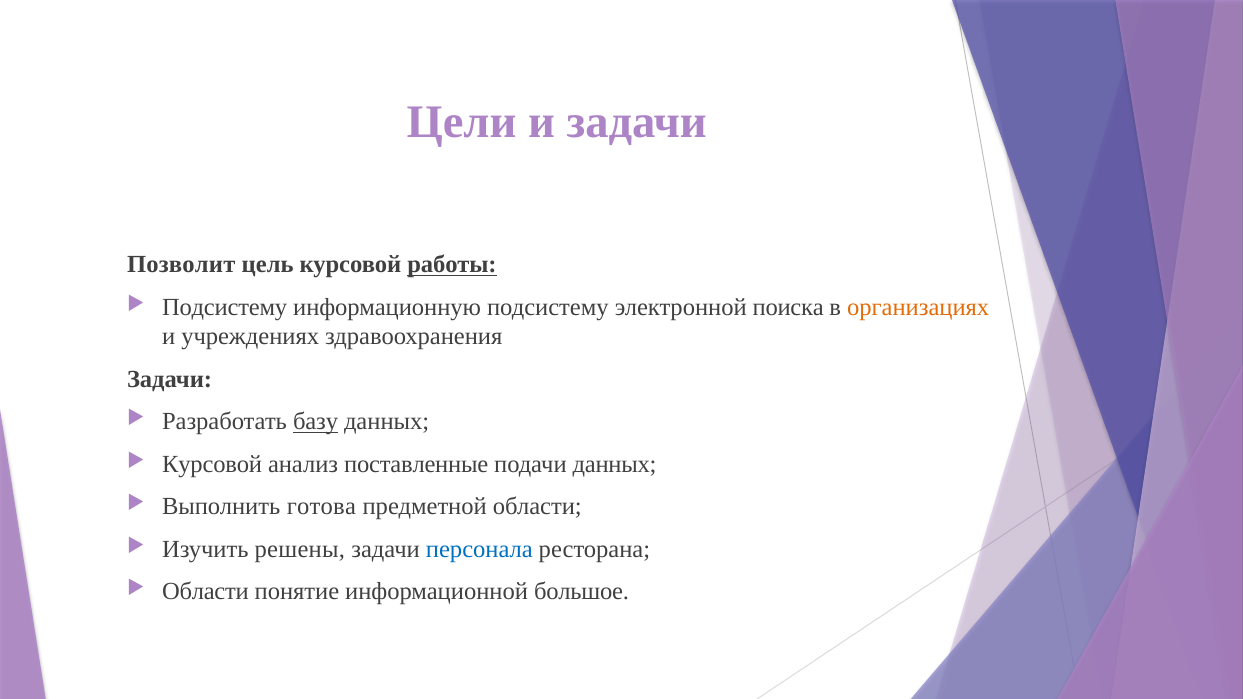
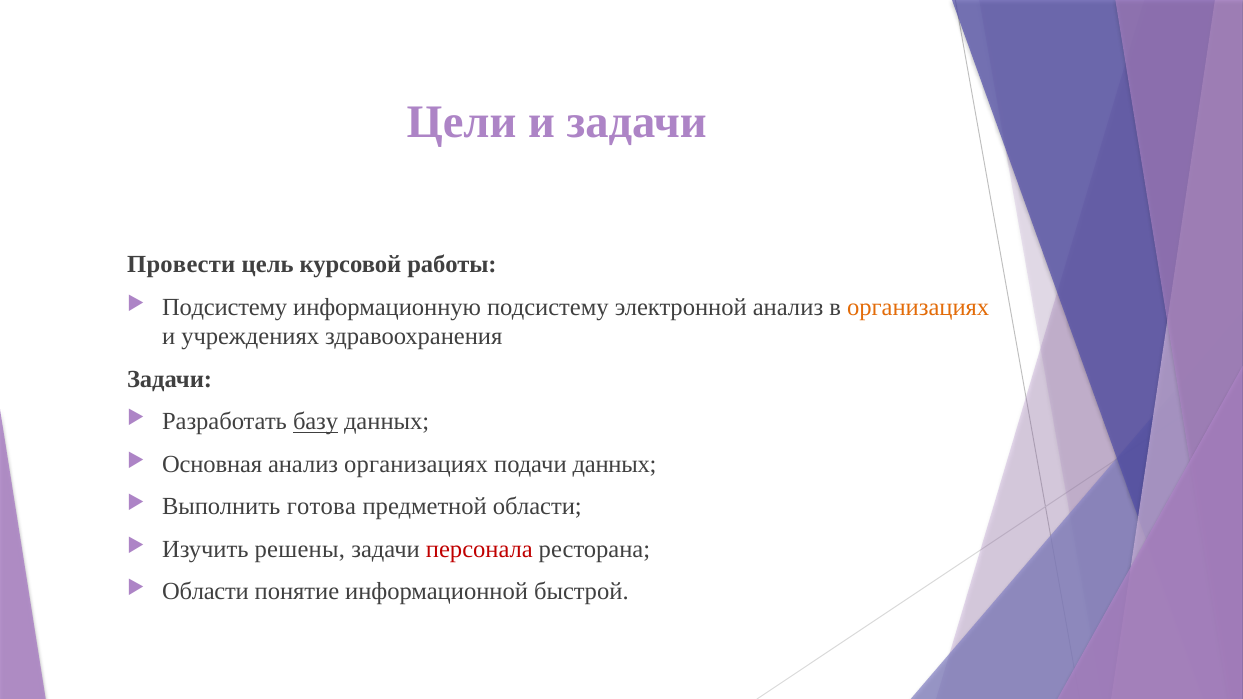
Позволит: Позволит -> Провести (181, 265)
работы underline: present -> none (452, 265)
электронной поиска: поиска -> анализ (788, 307)
Курсовой: Курсовой -> Основная (212, 464)
анализ поставленные: поставленные -> организациях (416, 464)
персонала colour: blue -> red (479, 549)
большое: большое -> быстрой (581, 592)
